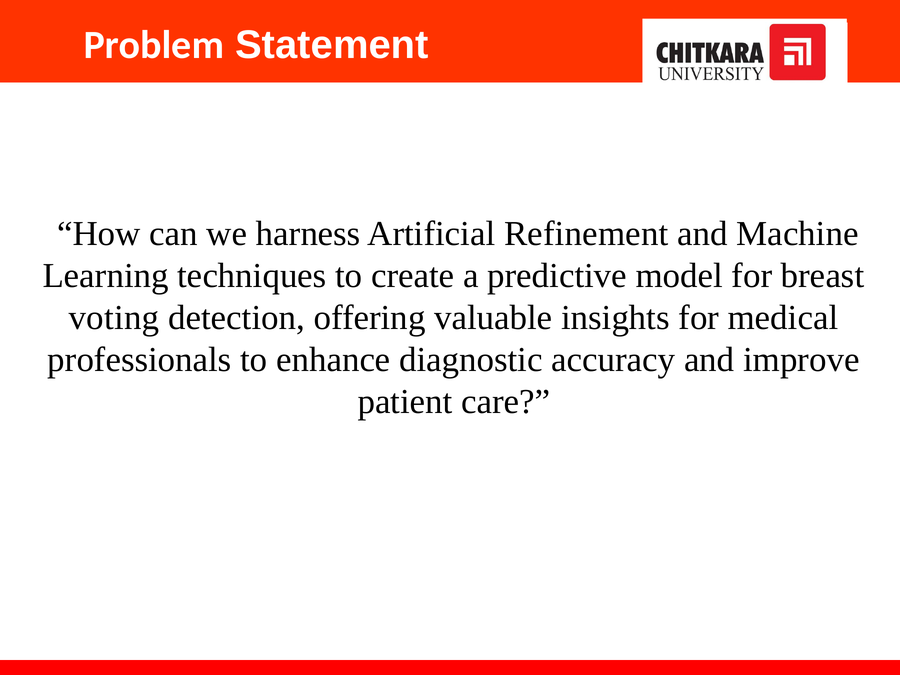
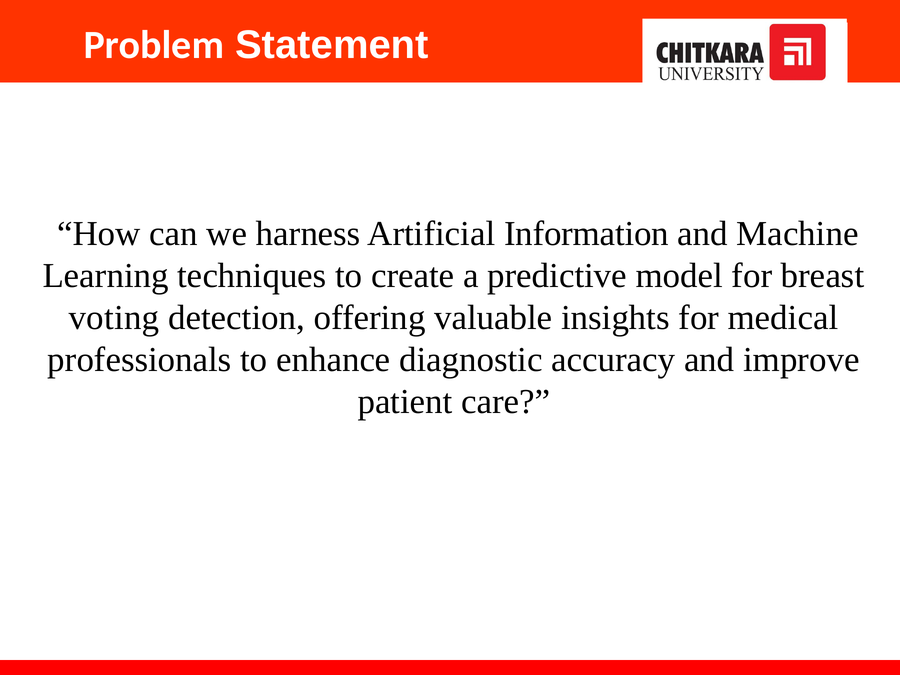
Refinement: Refinement -> Information (586, 234)
